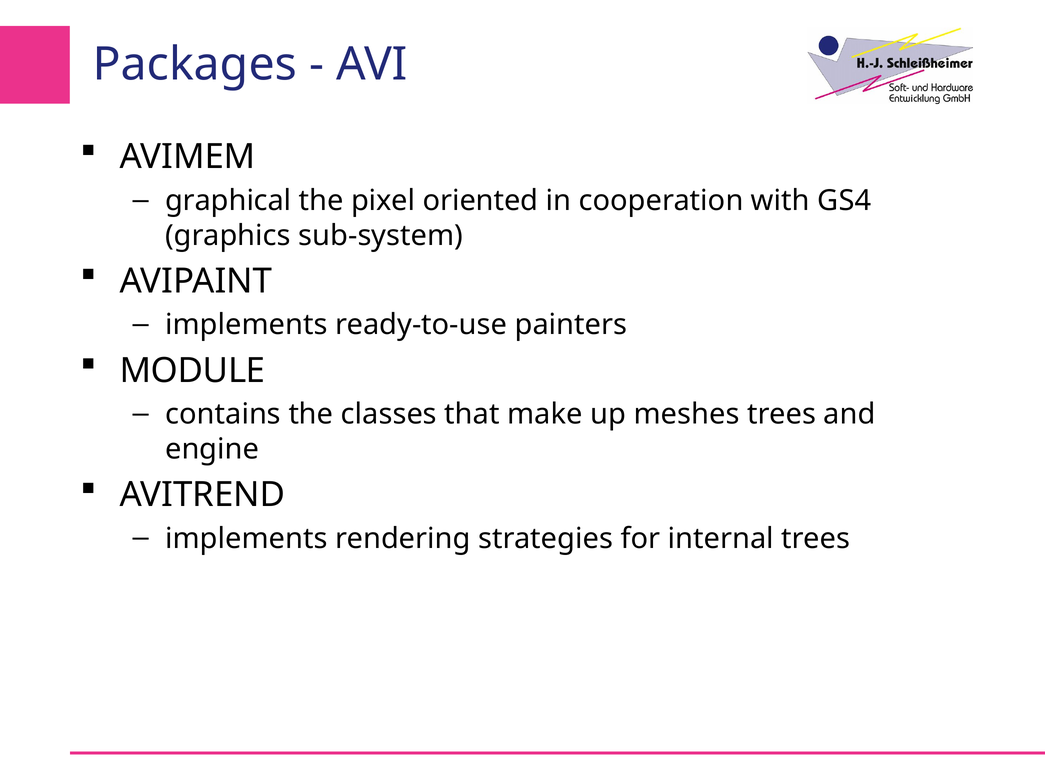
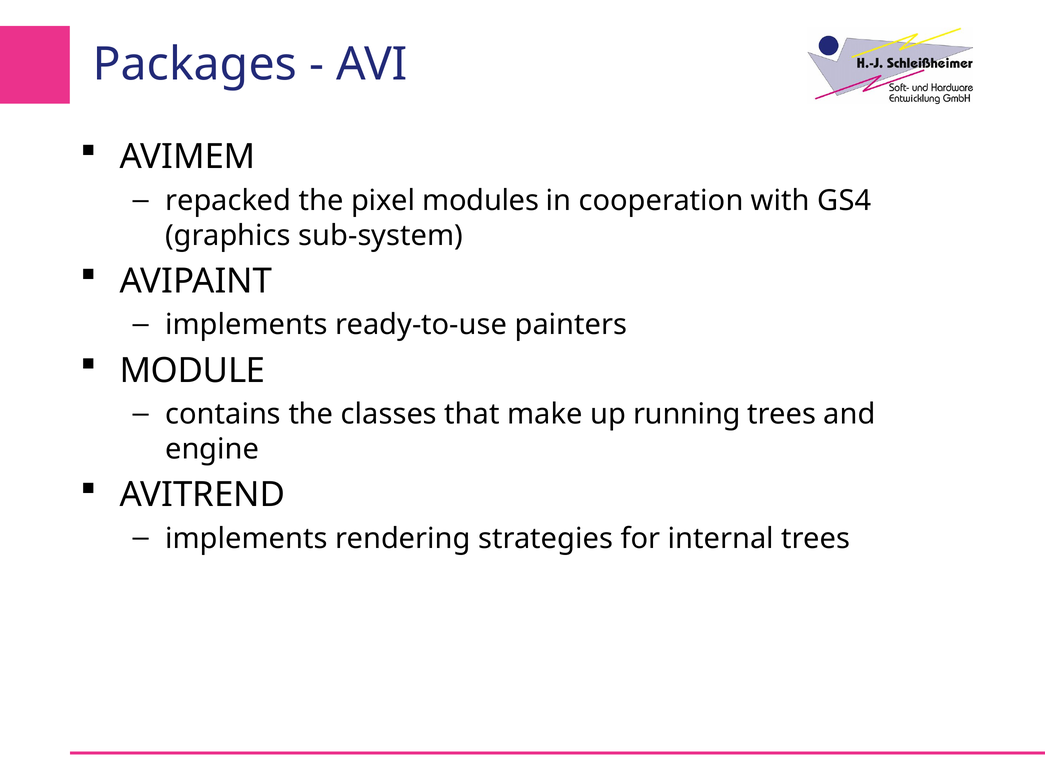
graphical: graphical -> repacked (228, 201)
oriented: oriented -> modules (481, 201)
meshes: meshes -> running (687, 415)
